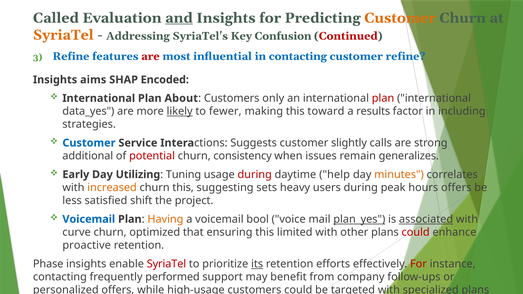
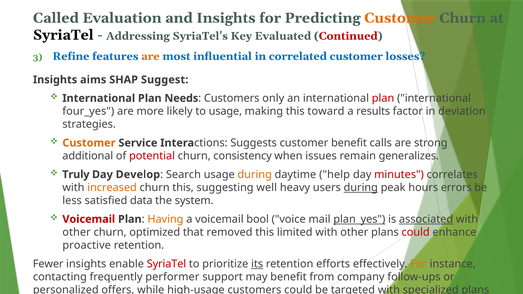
and underline: present -> none (179, 18)
SyriaTel colour: orange -> black (63, 35)
Confusion: Confusion -> Evaluated (283, 36)
are colour: red -> orange (150, 56)
in contacting: contacting -> correlated (298, 56)
customer refine: refine -> losses (405, 56)
Encoded: Encoded -> Suggest (165, 80)
Plan About: About -> Needs (181, 98)
data_yes: data_yes -> four_yes (88, 111)
likely underline: present -> none (180, 111)
to fewer: fewer -> usage (225, 111)
including: including -> deviation (462, 111)
Customer colour: blue -> orange (89, 143)
customer slightly: slightly -> benefit (349, 143)
Early: Early -> Truly (76, 175)
Utilizing: Utilizing -> Develop (138, 175)
Tuning: Tuning -> Search (183, 175)
during colour: red -> orange (255, 175)
minutes colour: orange -> red (399, 175)
sets: sets -> well (267, 188)
during underline: none -> present (361, 188)
hours offers: offers -> errors (456, 188)
shift: shift -> data (141, 201)
project: project -> system (194, 201)
Voicemail colour: blue -> red (89, 219)
curve: curve -> other (77, 232)
ensuring: ensuring -> removed (230, 232)
Phase: Phase -> Fewer (48, 264)
For colour: red -> orange (418, 264)
performed: performed -> performer (172, 277)
